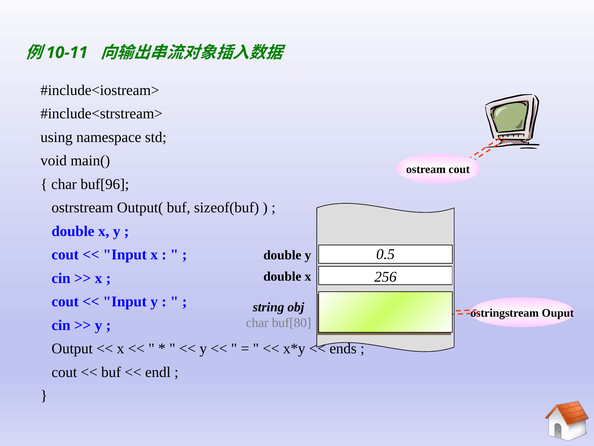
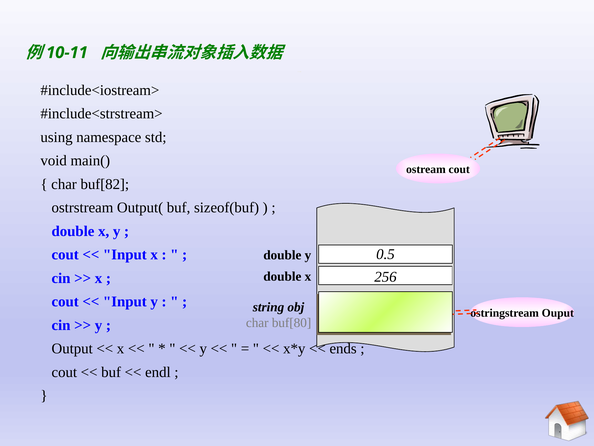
buf[96: buf[96 -> buf[82 (105, 184)
